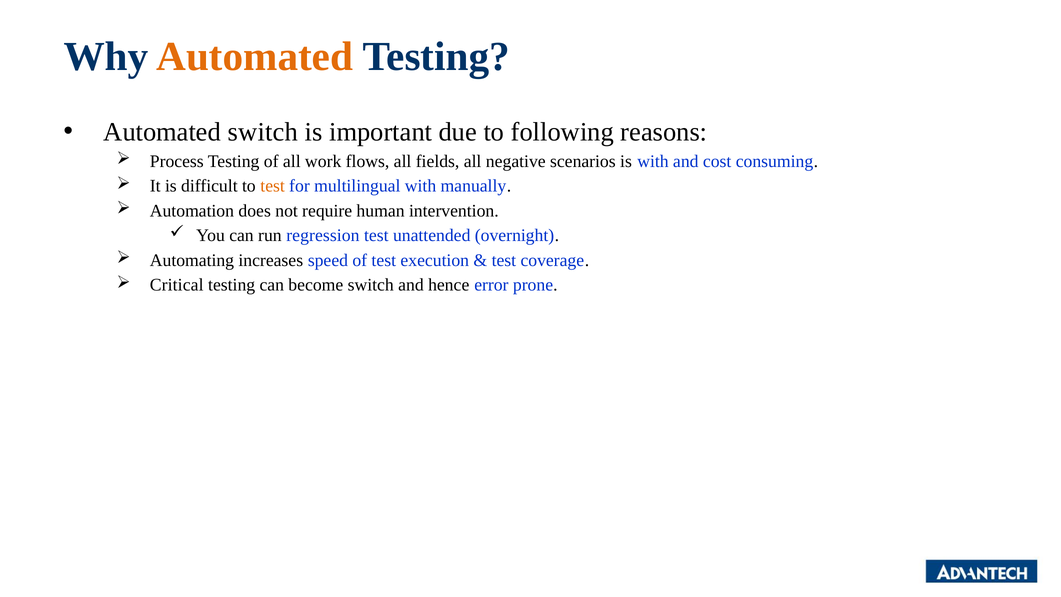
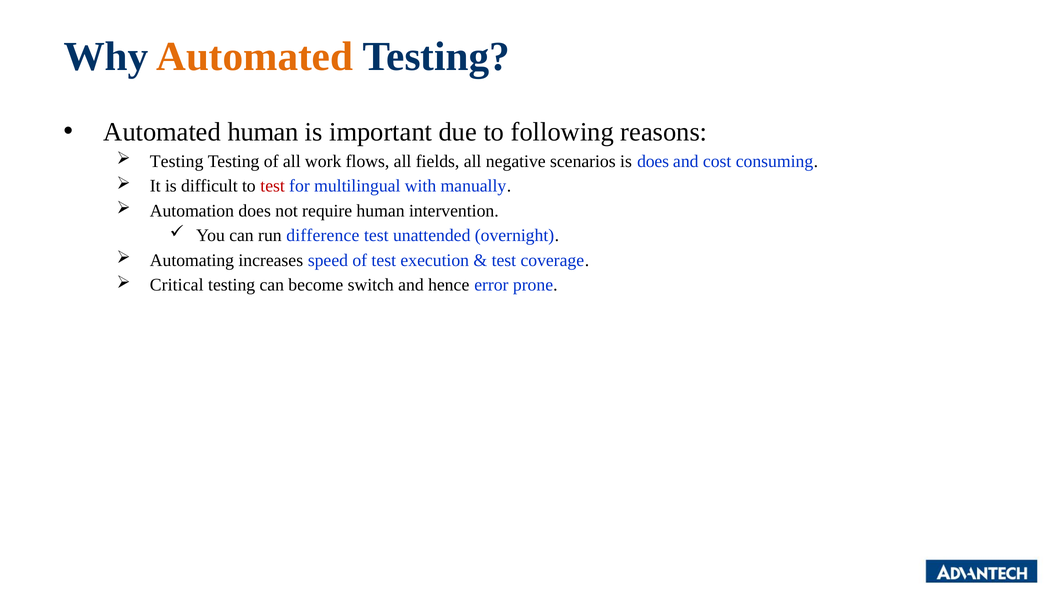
Automated switch: switch -> human (263, 132)
Process: Process -> Testing (177, 161)
is with: with -> does (653, 161)
test colour: orange -> red (273, 186)
regression: regression -> difference (323, 236)
